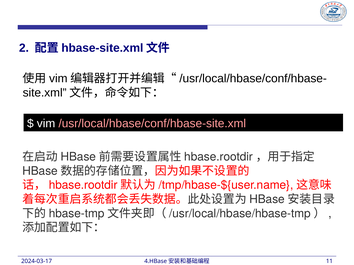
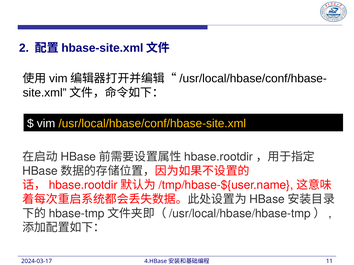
/usr/local/hbase/conf/hbase-site.xml colour: pink -> yellow (152, 124)
